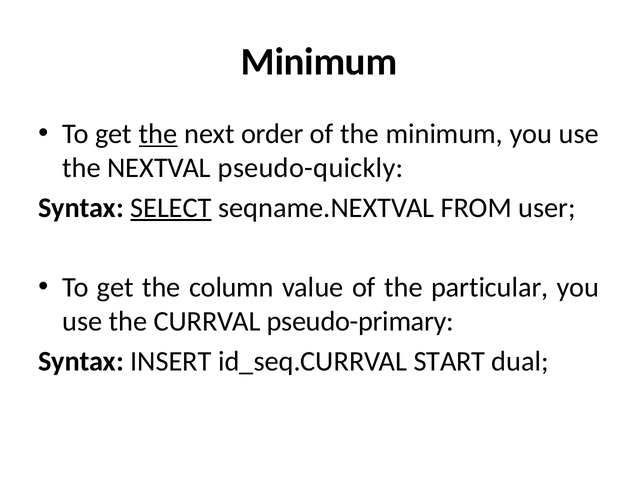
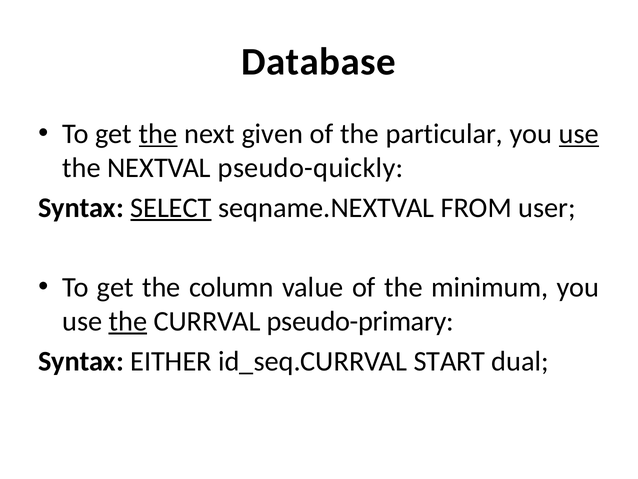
Minimum: Minimum -> Database (319, 62)
order: order -> given (272, 134)
the minimum: minimum -> particular (444, 134)
use underline: none -> present (579, 134)
particular: particular -> minimum (490, 287)
the underline: none -> present (128, 321)
INSERT: INSERT -> EITHER (171, 361)
